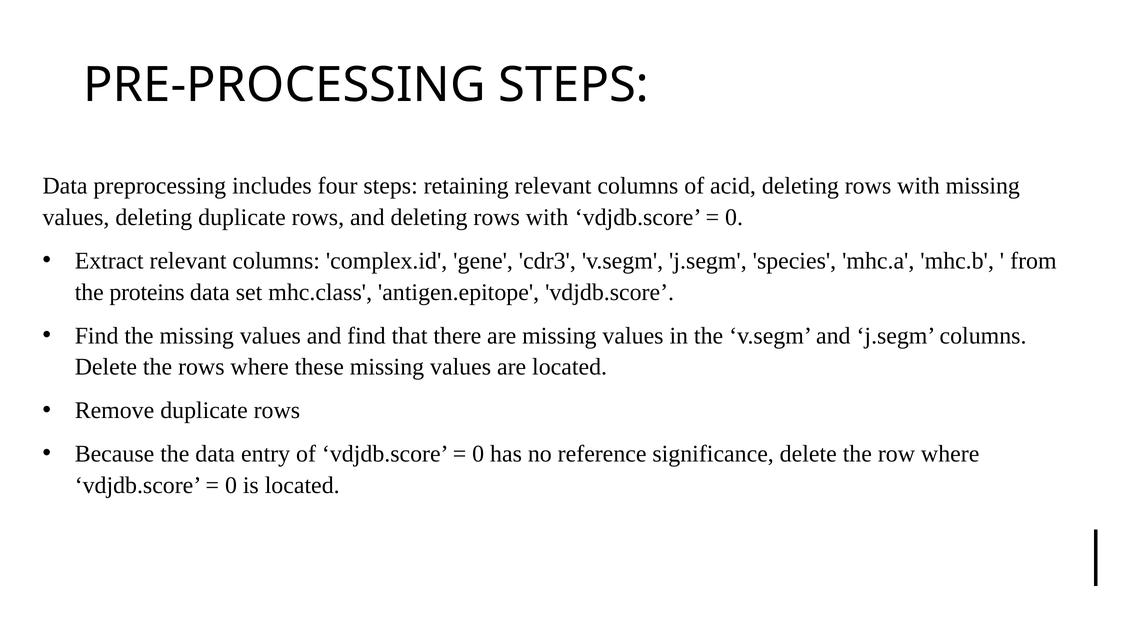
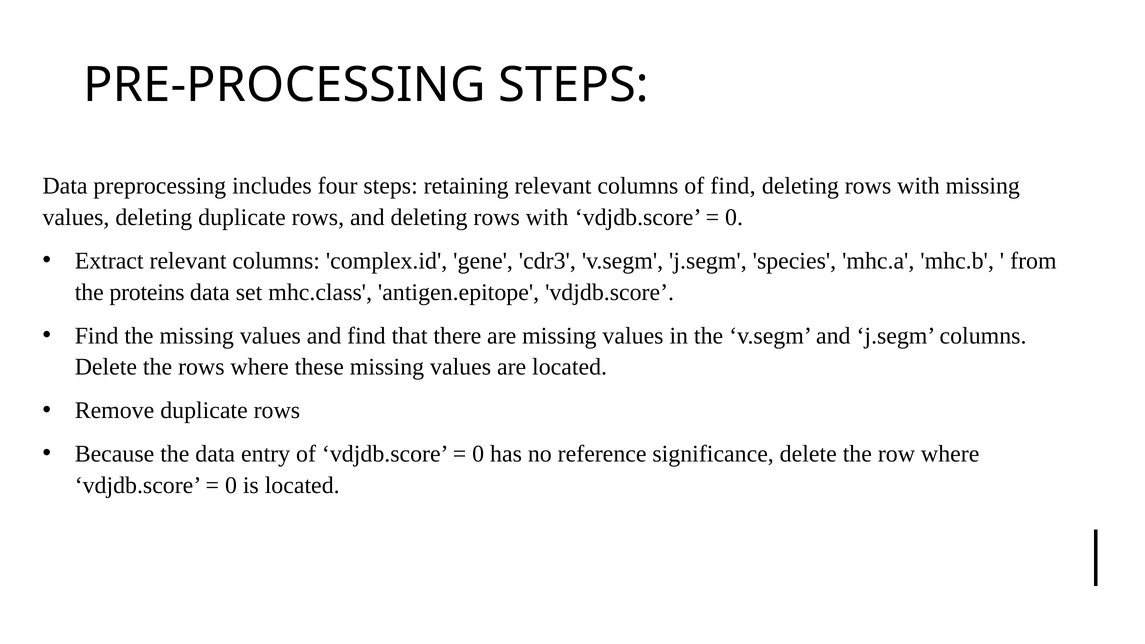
of acid: acid -> find (733, 186)
